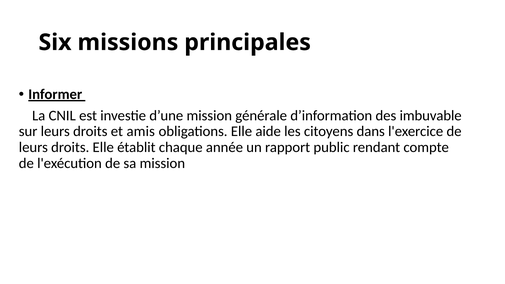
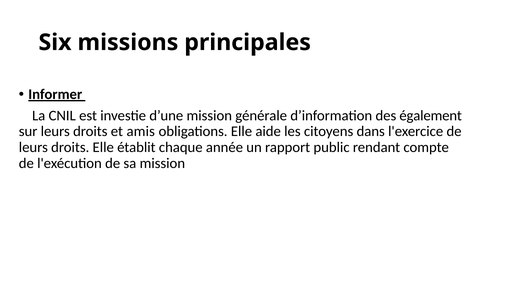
imbuvable: imbuvable -> également (431, 116)
